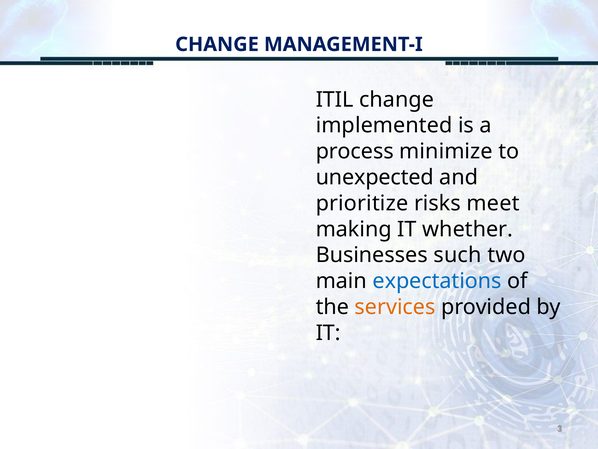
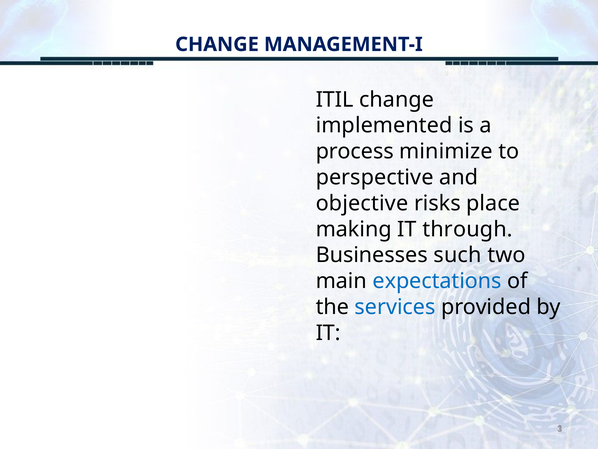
unexpected: unexpected -> perspective (375, 177)
prioritize: prioritize -> objective (362, 203)
meet: meet -> place (493, 203)
whether: whether -> through (468, 229)
services colour: orange -> blue (395, 307)
